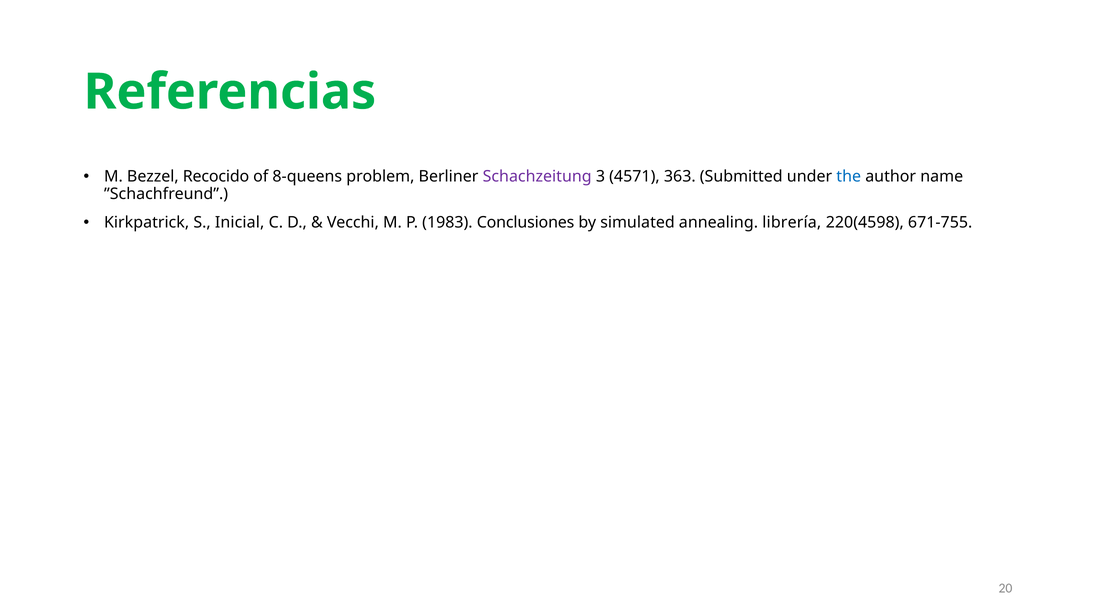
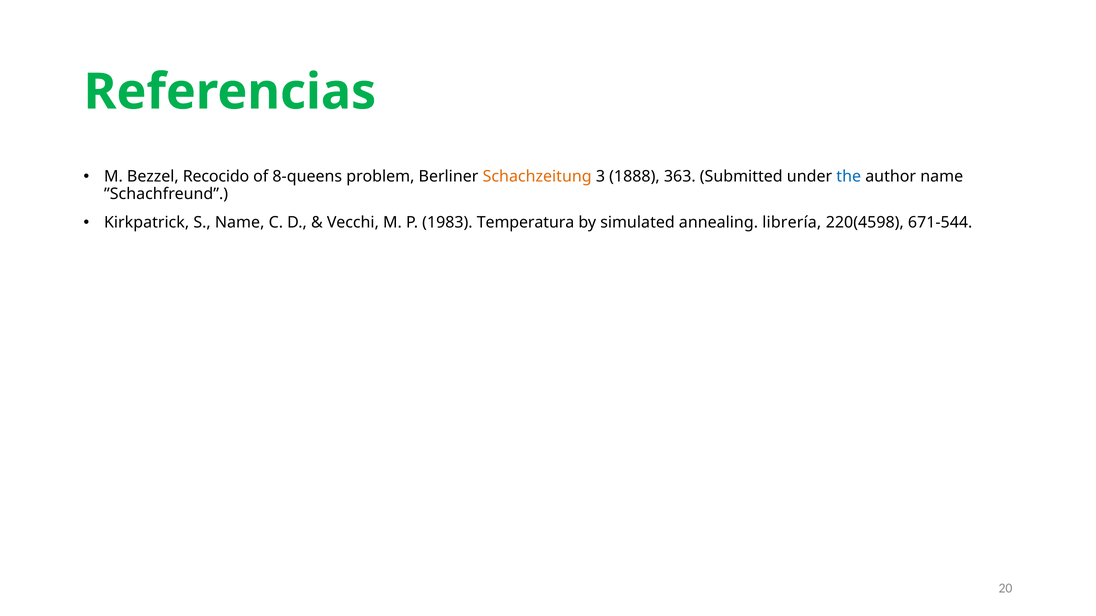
Schachzeitung colour: purple -> orange (537, 177)
4571: 4571 -> 1888 (634, 177)
S Inicial: Inicial -> Name (240, 223)
Conclusiones: Conclusiones -> Temperatura (526, 223)
671-755: 671-755 -> 671-544 (940, 223)
